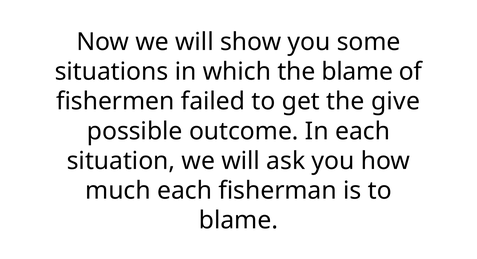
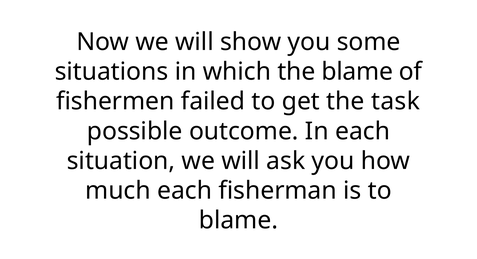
give: give -> task (396, 101)
